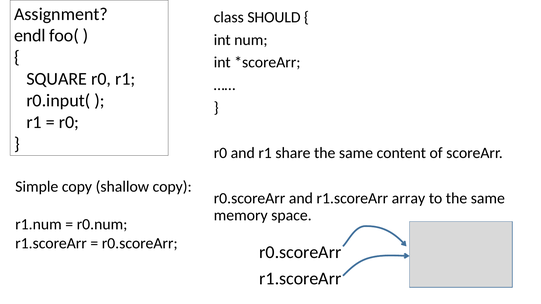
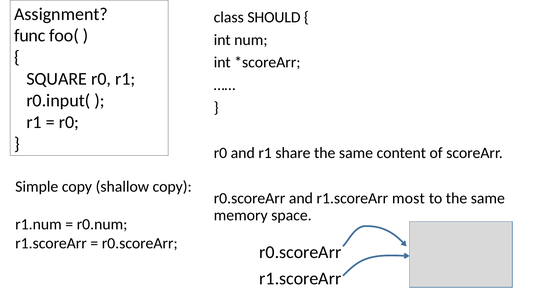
endl: endl -> func (30, 36)
array: array -> most (408, 198)
